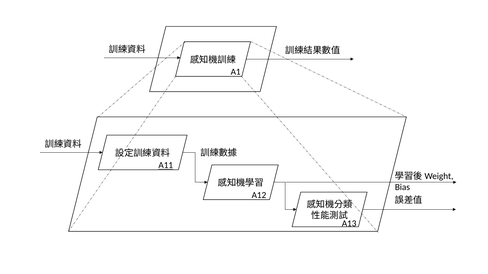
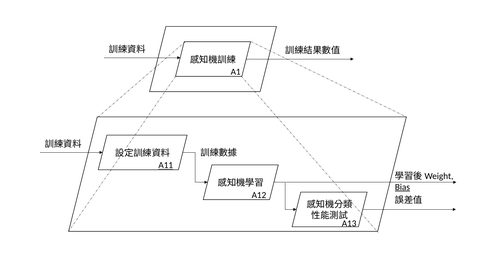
Bias underline: none -> present (402, 187)
